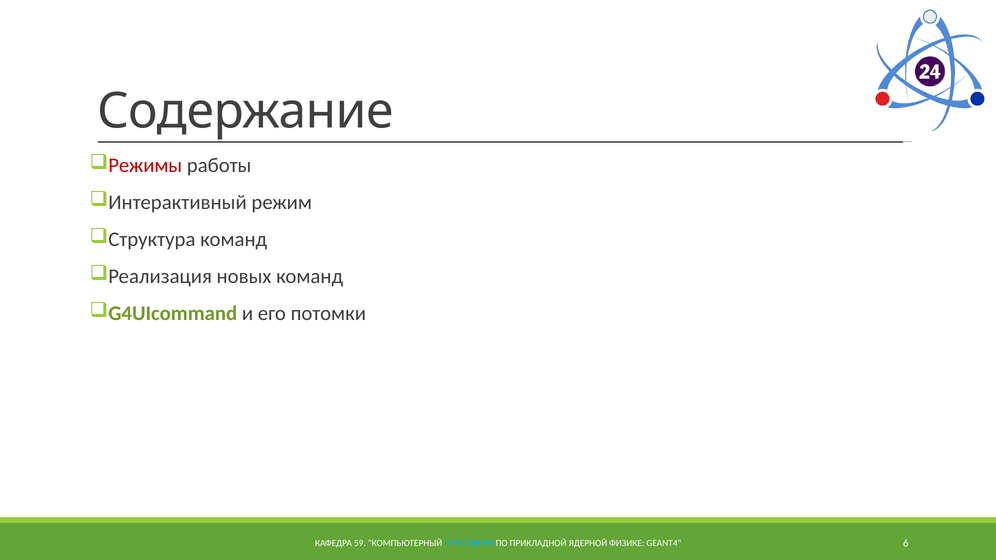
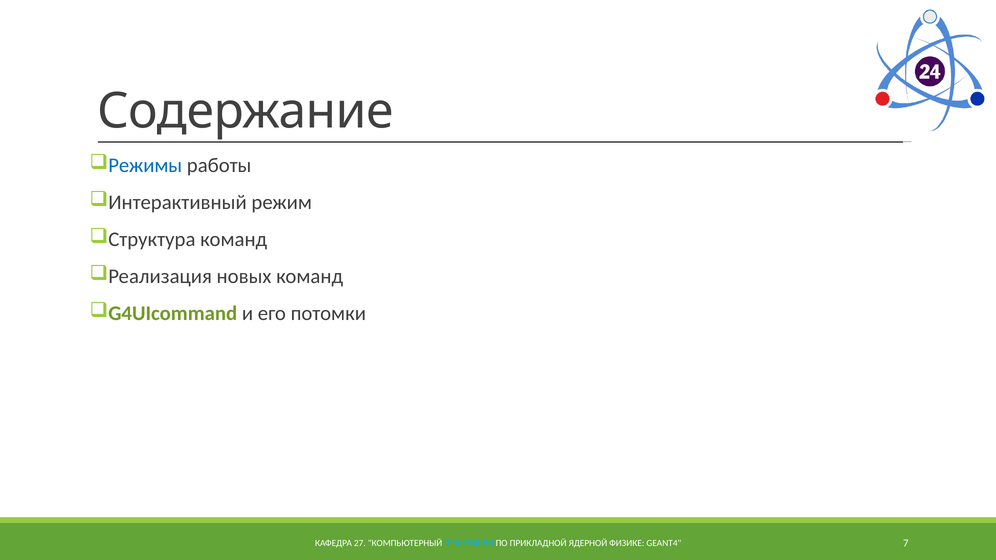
Режимы colour: red -> blue (145, 166)
59: 59 -> 27 (360, 543)
6: 6 -> 7 (906, 543)
